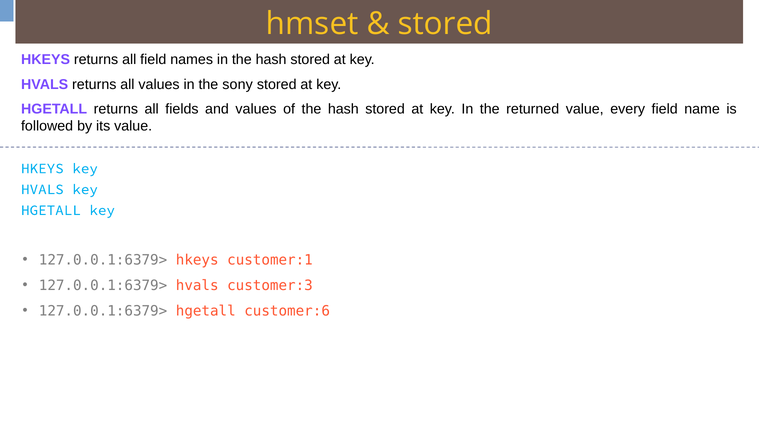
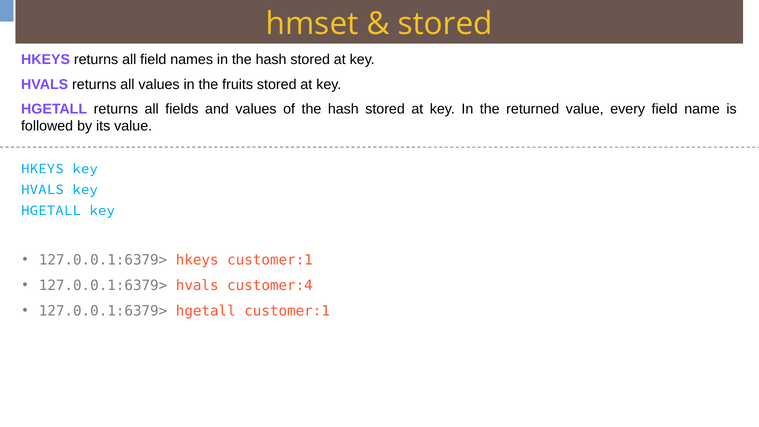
sony: sony -> fruits (238, 84)
customer:3: customer:3 -> customer:4 (270, 285)
hgetall customer:6: customer:6 -> customer:1 (287, 311)
